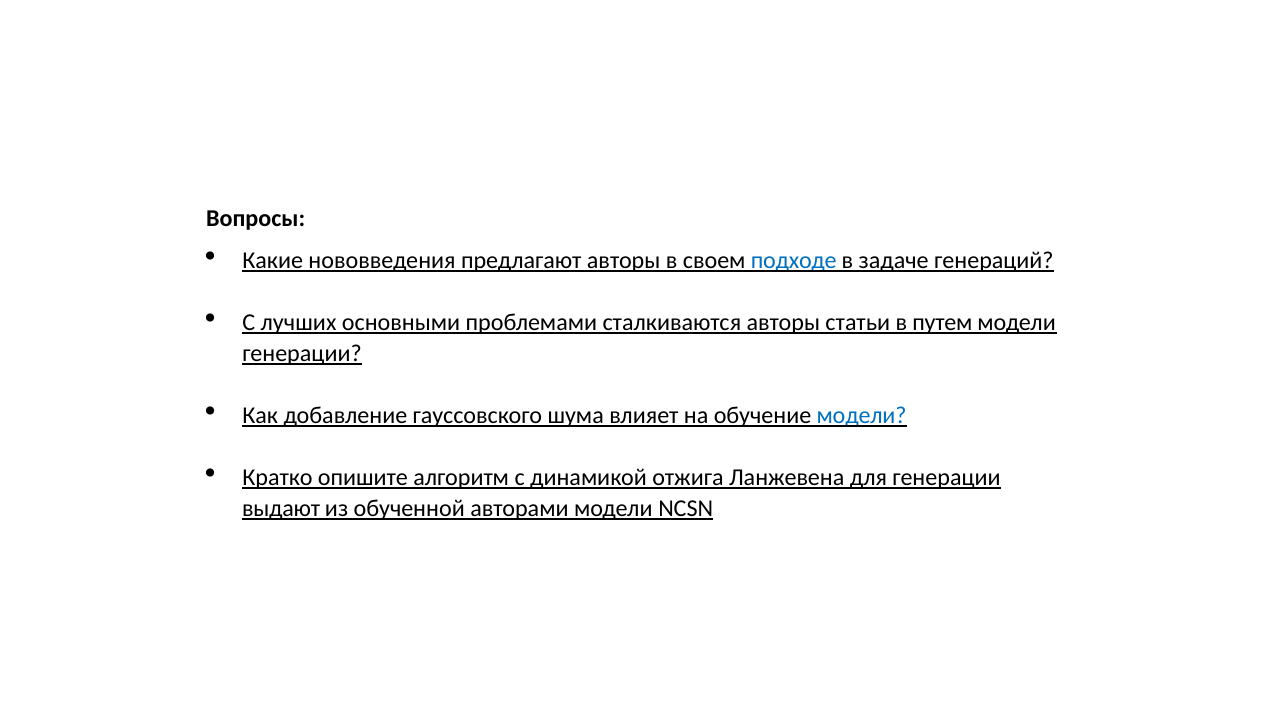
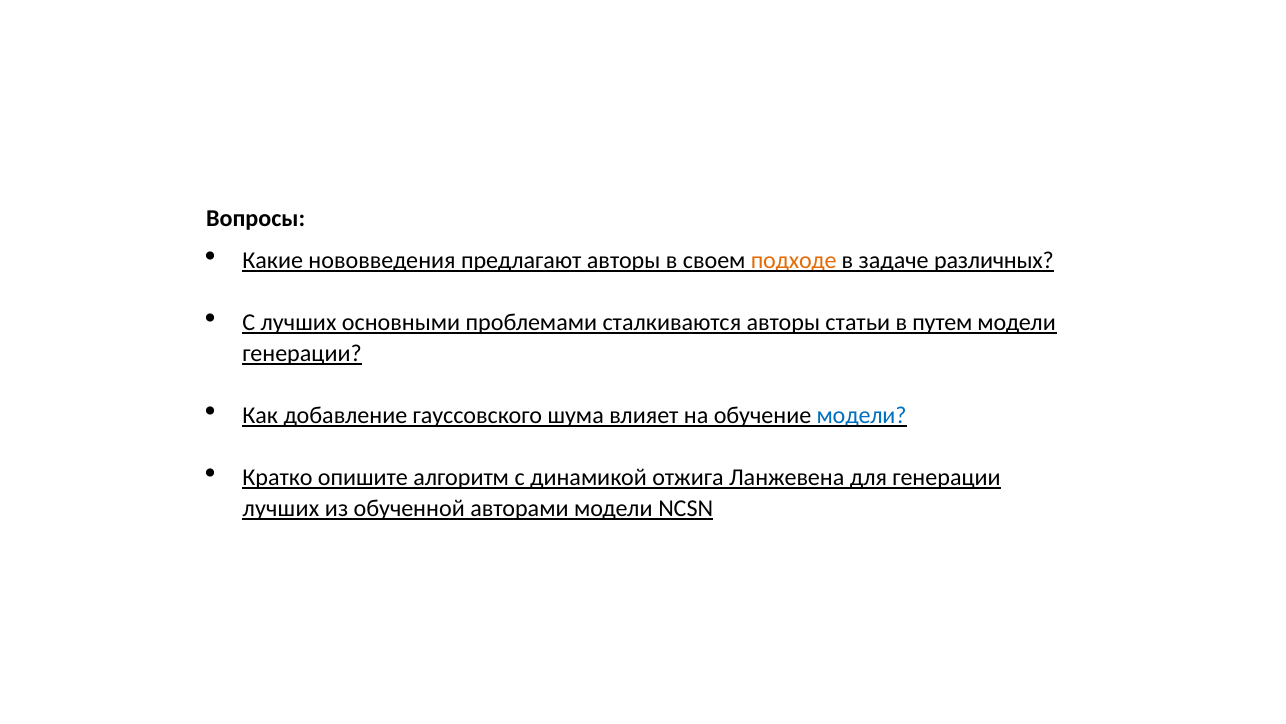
подходе colour: blue -> orange (794, 260)
генераций: генераций -> различных (994, 260)
выдают: выдают -> лучших (281, 508)
